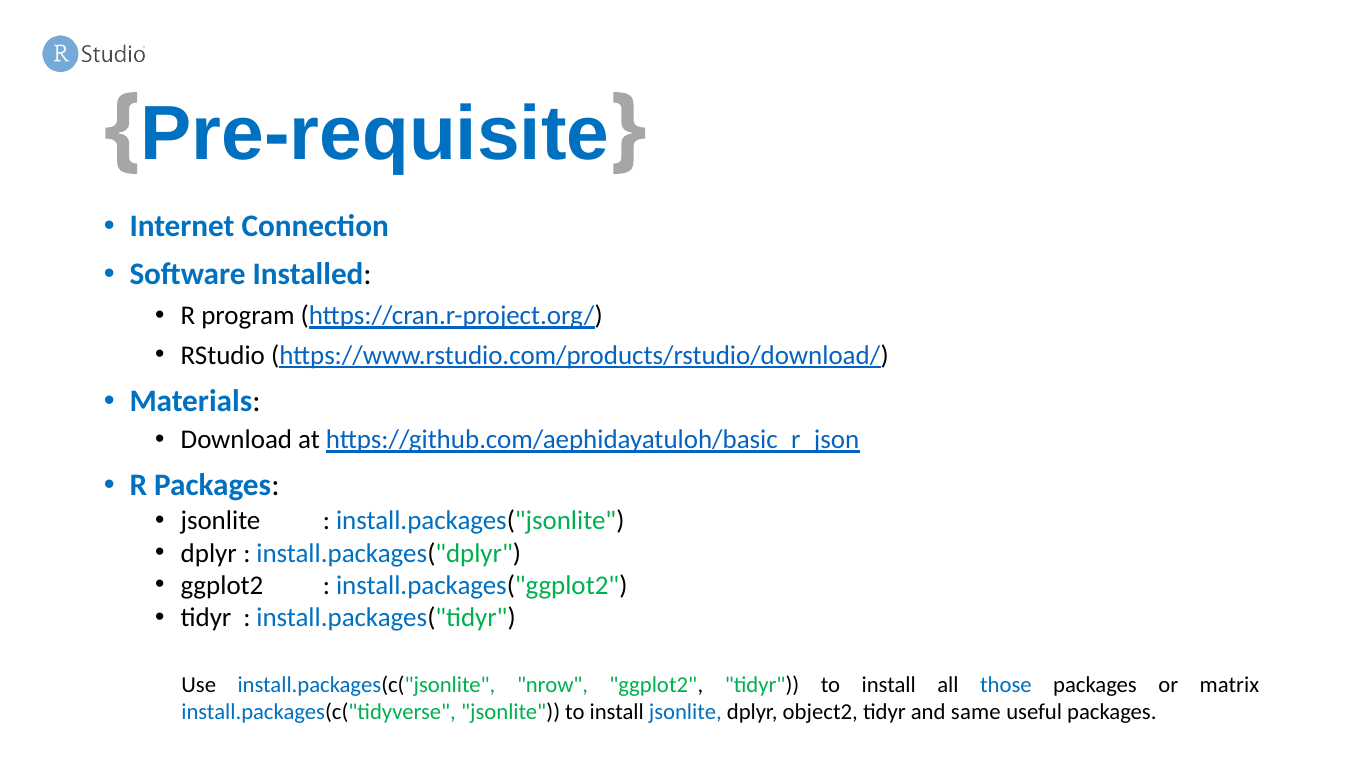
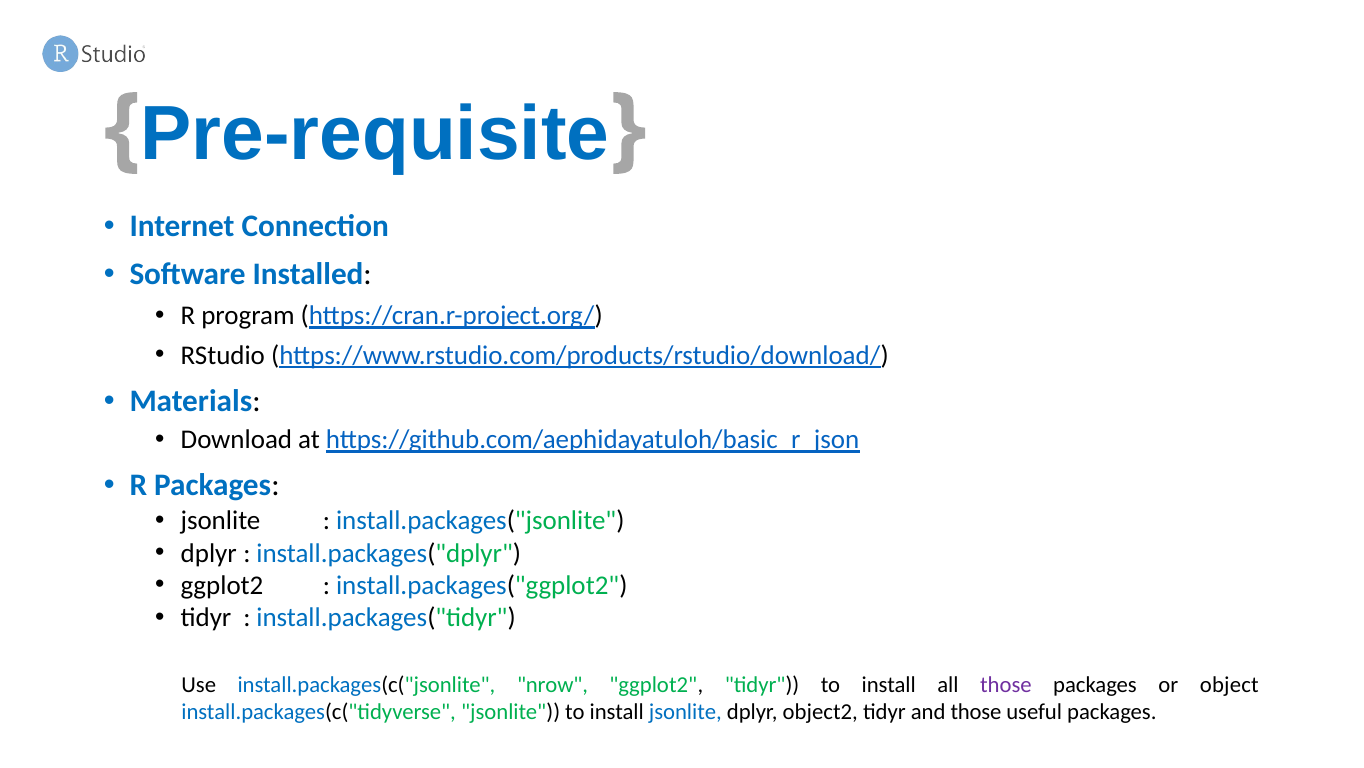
those colour: blue -> purple (1006, 684)
matrix: matrix -> object (1229, 684)
and same: same -> those (976, 712)
